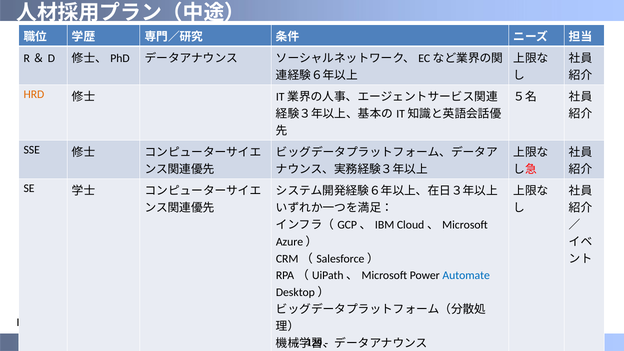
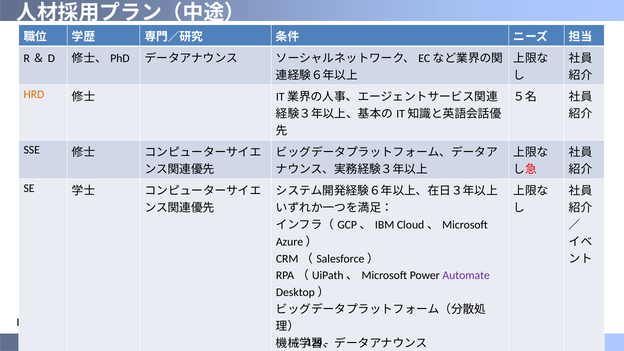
Automate colour: blue -> purple (466, 276)
